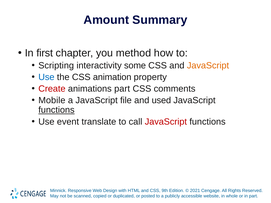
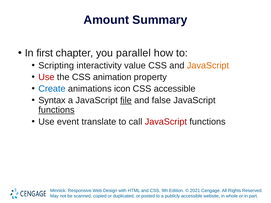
method: method -> parallel (133, 53)
some: some -> value (135, 66)
Use colour: blue -> red (46, 77)
Create colour: red -> blue (52, 89)
animations part: part -> icon (122, 89)
CSS comments: comments -> accessible (175, 89)
Mobile: Mobile -> Syntax (52, 100)
file underline: none -> present (126, 100)
used: used -> false (161, 100)
